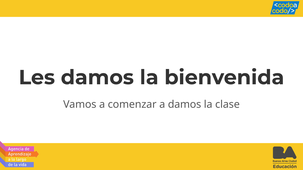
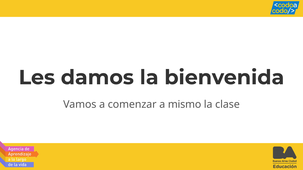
a damos: damos -> mismo (185, 105)
